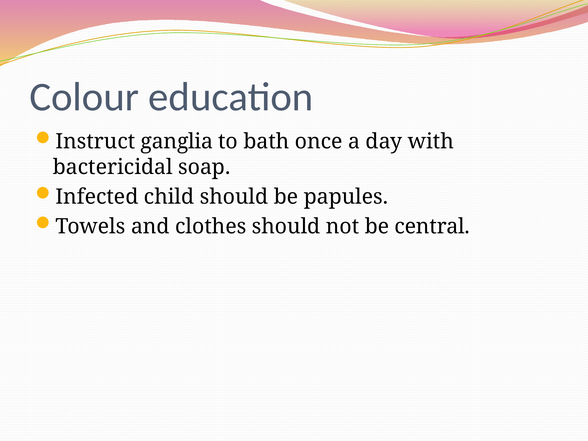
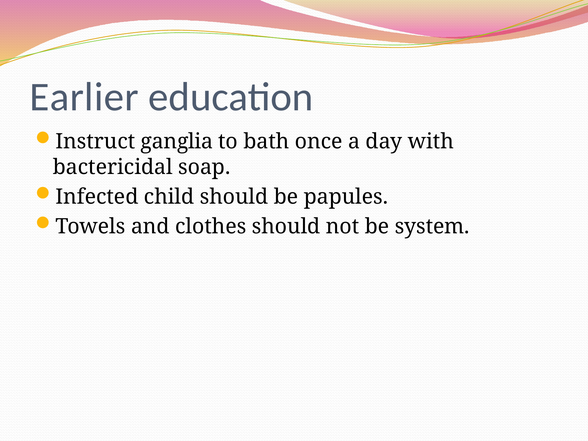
Colour: Colour -> Earlier (84, 97)
central: central -> system (432, 226)
